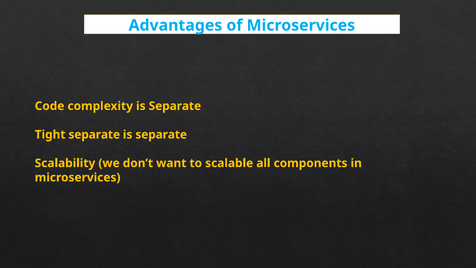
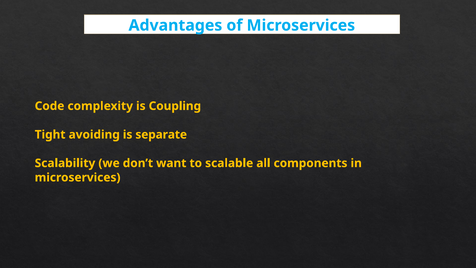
complexity is Separate: Separate -> Coupling (175, 106)
Tight separate: separate -> avoiding (94, 134)
